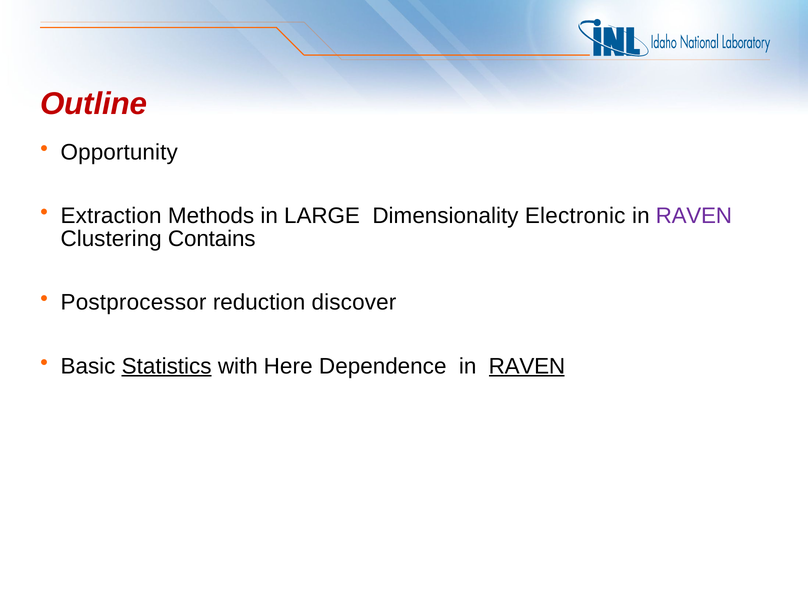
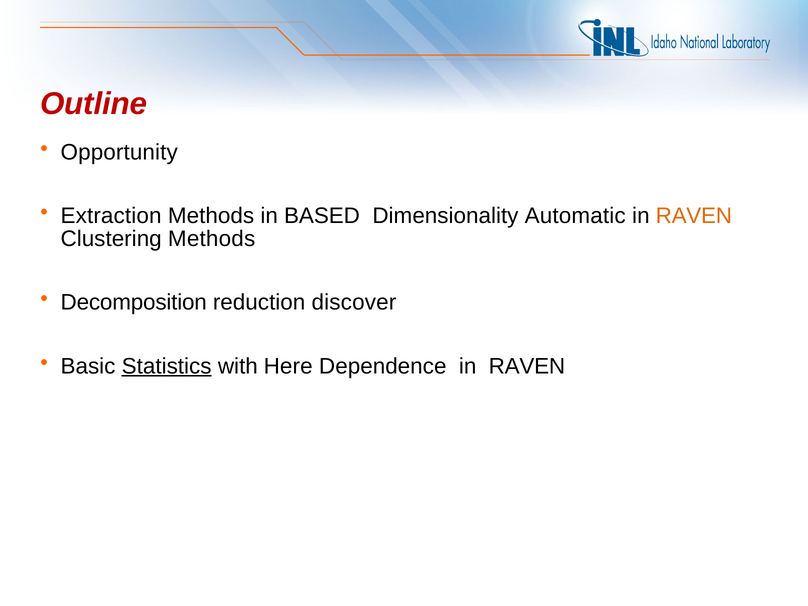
LARGE: LARGE -> BASED (322, 216)
Electronic: Electronic -> Automatic (575, 216)
RAVEN colour: purple -> orange (694, 216)
Clustering Contains: Contains -> Methods (212, 239)
Postprocessor: Postprocessor -> Decomposition (134, 303)
RAVEN underline: present -> none (527, 366)
